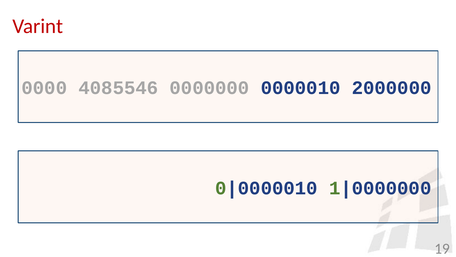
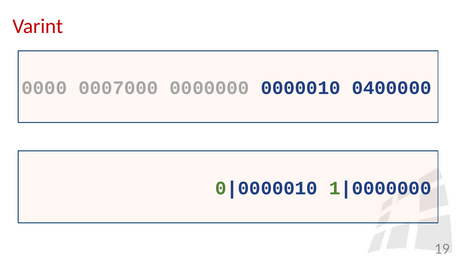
4085546: 4085546 -> 0007000 (118, 88)
2000000: 2000000 -> 0400000 (392, 88)
